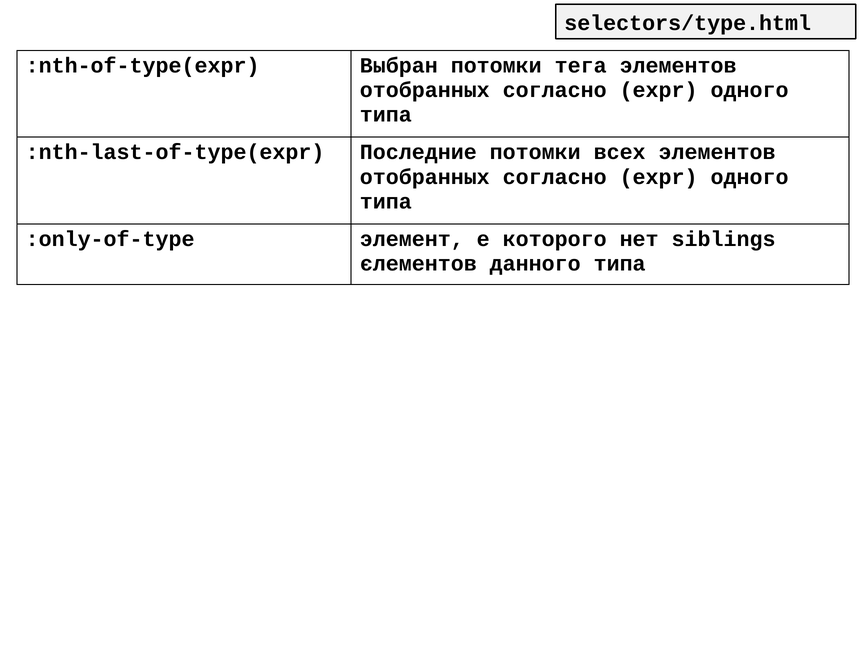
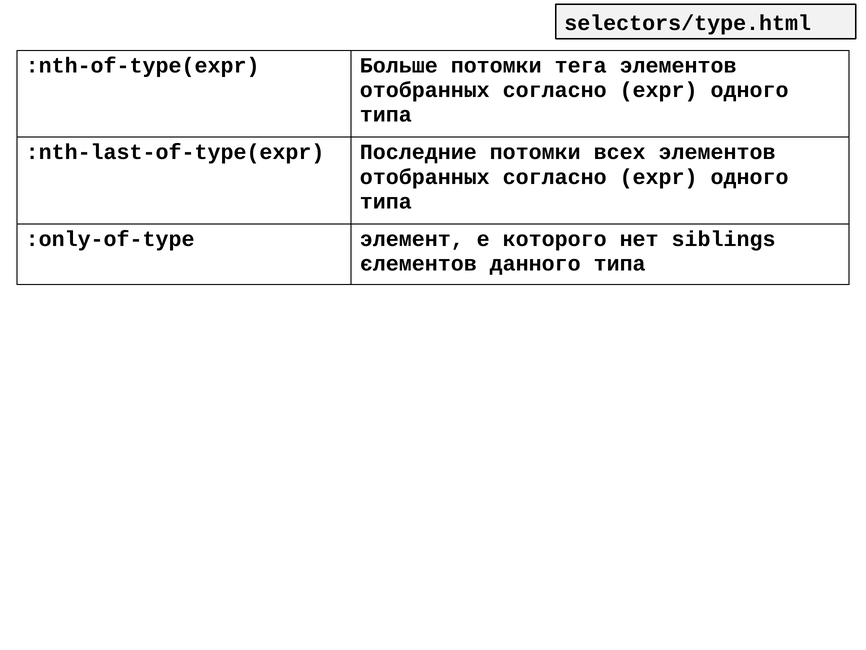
Выбран: Выбран -> Больше (399, 66)
